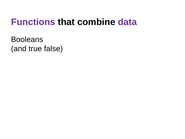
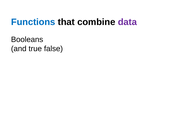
Functions colour: purple -> blue (33, 22)
